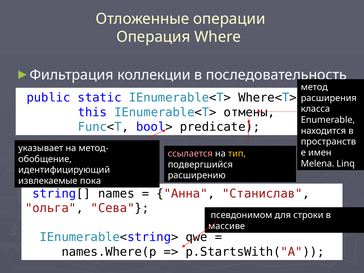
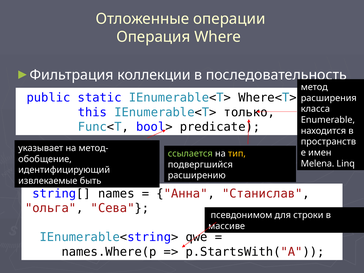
отмены: отмены -> только (249, 112)
ссылается colour: pink -> light green (190, 154)
пока: пока -> быть (91, 181)
